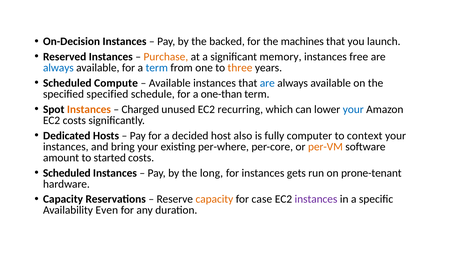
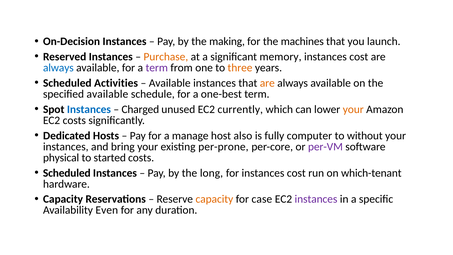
backed: backed -> making (227, 42)
free: free -> cost (359, 57)
term colour: blue -> purple (157, 68)
Compute: Compute -> Activities (116, 83)
are colour: blue -> orange (267, 83)
specified specified: specified -> available (107, 94)
one-than: one-than -> one-best (221, 94)
Instances colour: orange -> blue (89, 109)
recurring: recurring -> currently (240, 109)
your colour: blue -> orange (353, 109)
decided: decided -> manage (190, 136)
context: context -> without (365, 136)
per-where: per-where -> per-prone (223, 147)
per-VM colour: orange -> purple (325, 147)
amount: amount -> physical (61, 158)
for instances gets: gets -> cost (296, 173)
prone-tenant: prone-tenant -> which-tenant (371, 173)
